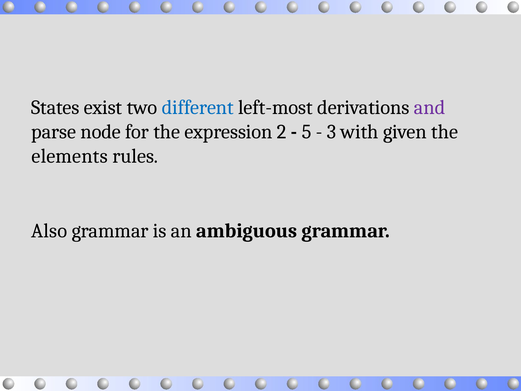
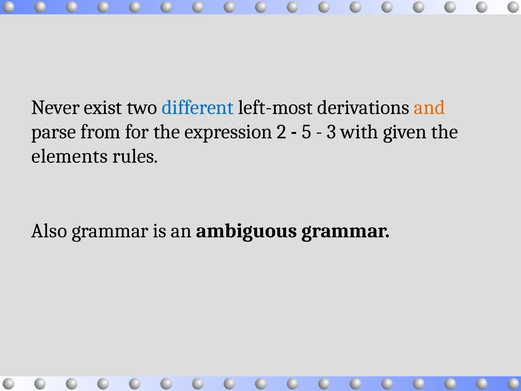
States: States -> Never (55, 107)
and colour: purple -> orange (430, 107)
node: node -> from (101, 132)
